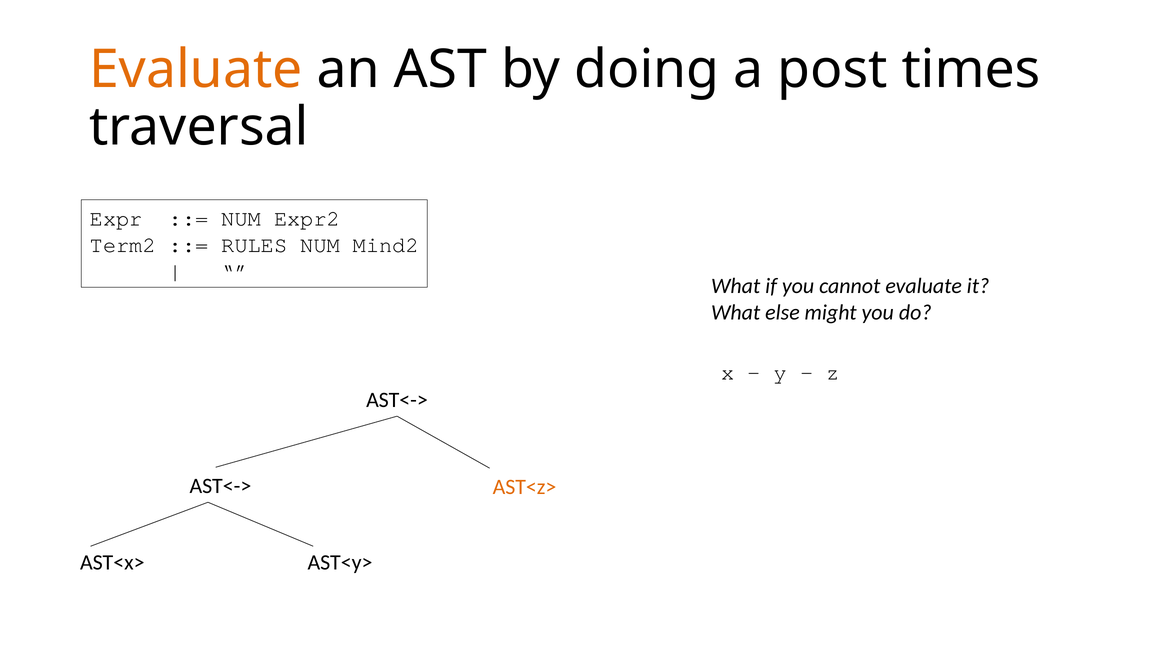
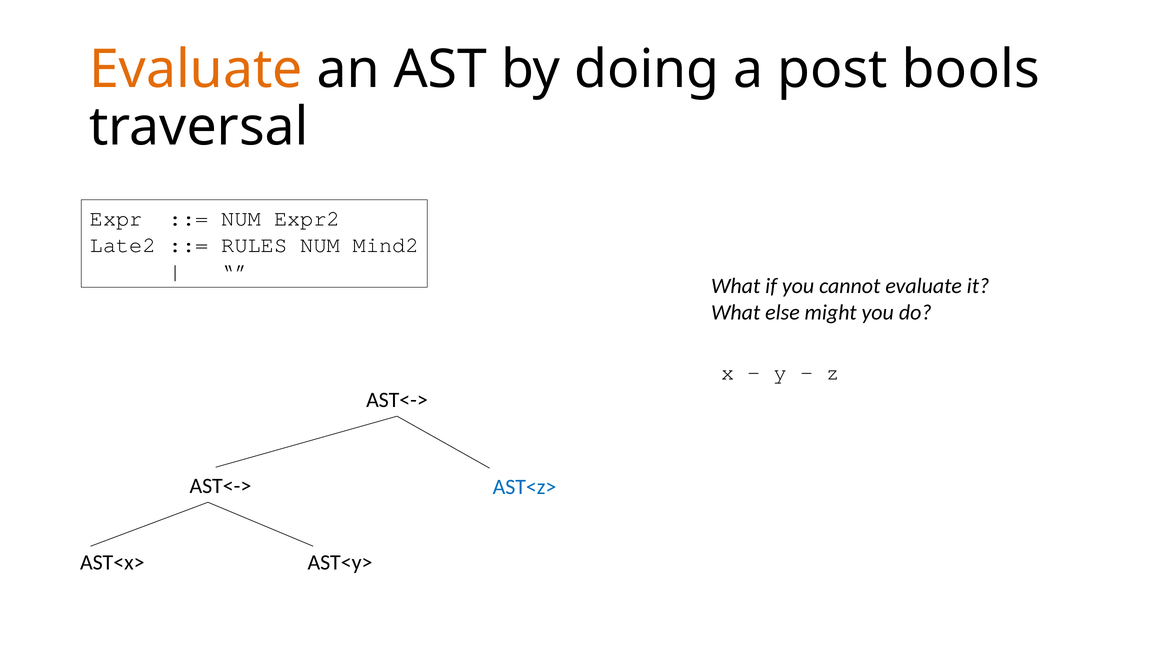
times: times -> bools (971, 69)
Term2: Term2 -> Late2 (123, 245)
AST<z> colour: orange -> blue (525, 487)
